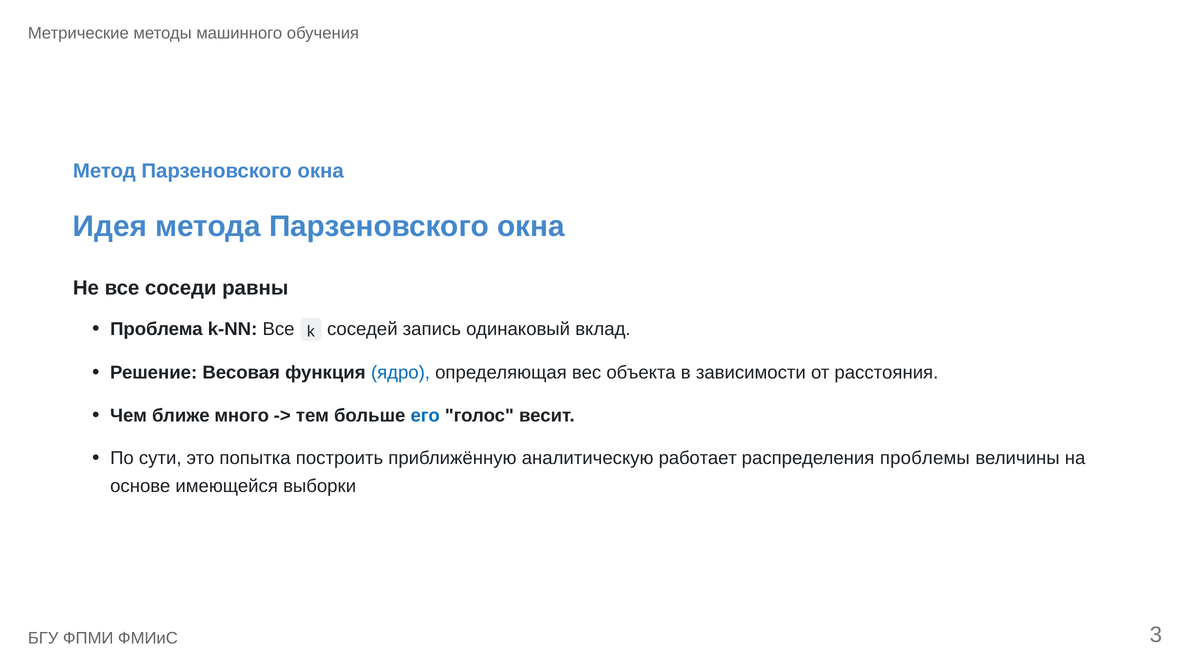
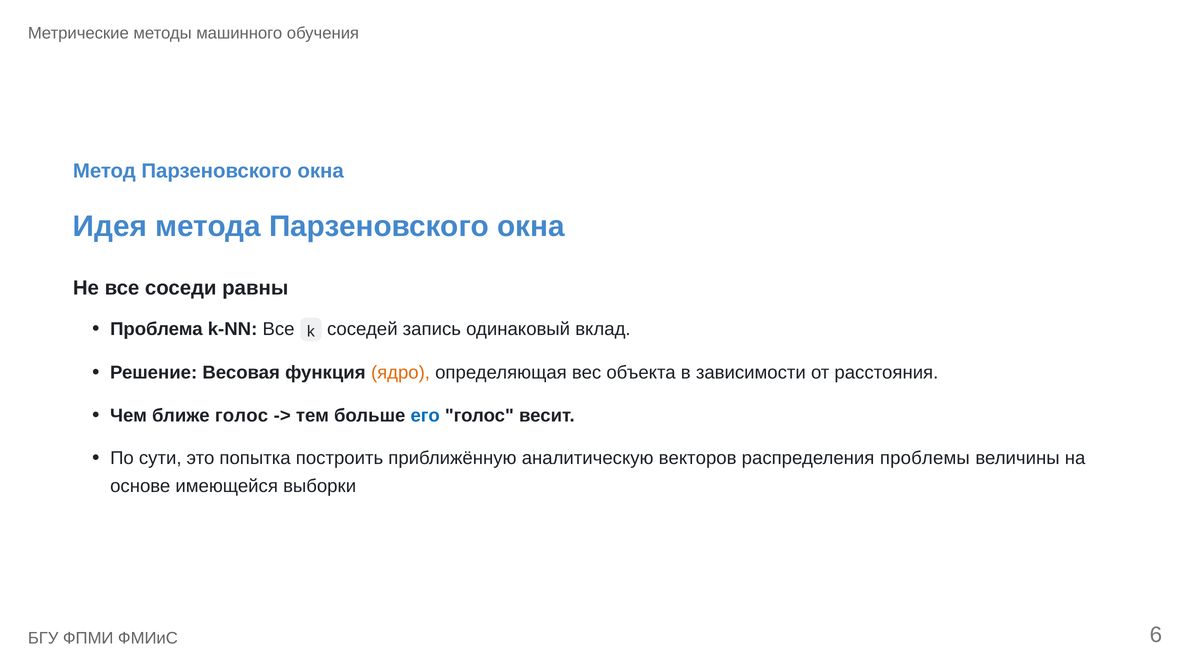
ядро colour: blue -> orange (400, 373)
ближе много: много -> голос (242, 416)
работает: работает -> векторов (698, 459)
3: 3 -> 6 (1156, 635)
